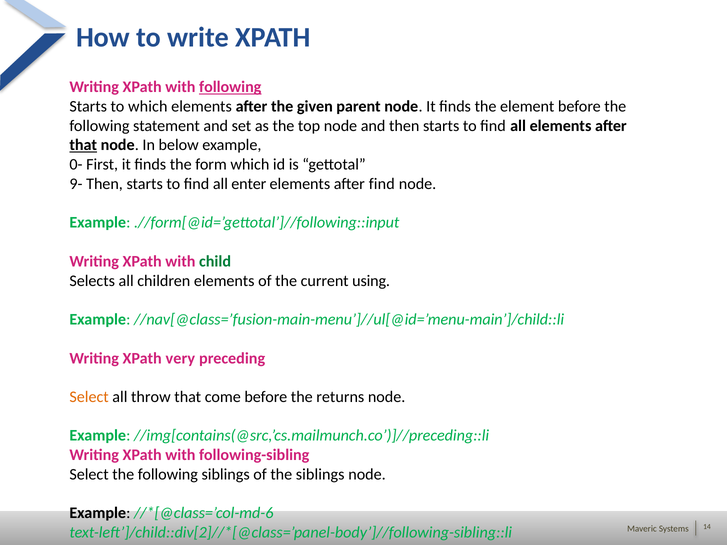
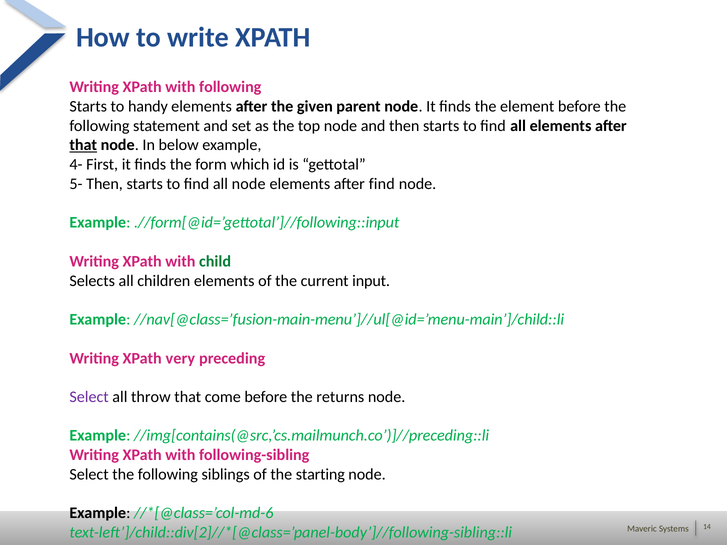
following underline: present -> none (230, 87)
to which: which -> handy (148, 106)
0-: 0- -> 4- (76, 165)
9-: 9- -> 5- (76, 184)
all enter: enter -> node (249, 184)
using: using -> input (371, 281)
Select colour: orange -> purple (89, 397)
the siblings: siblings -> starting (320, 475)
